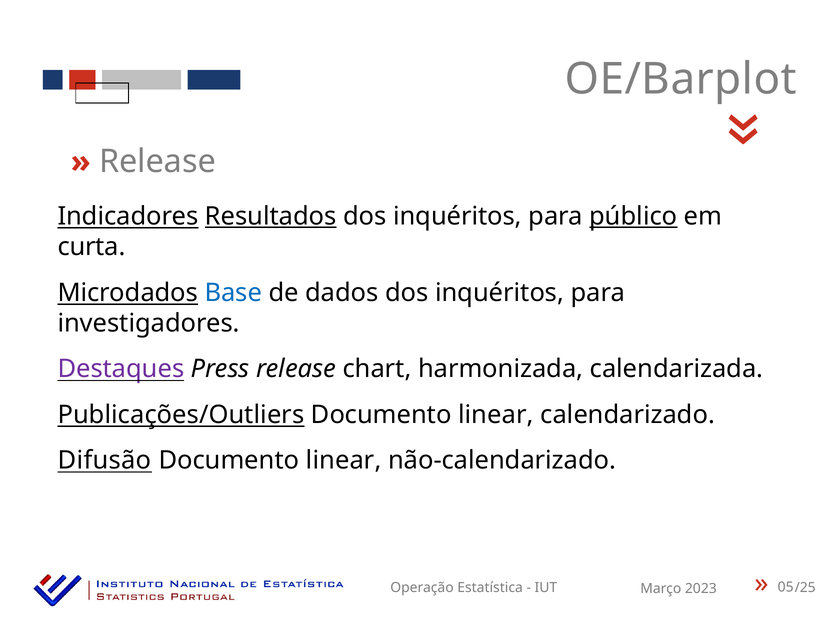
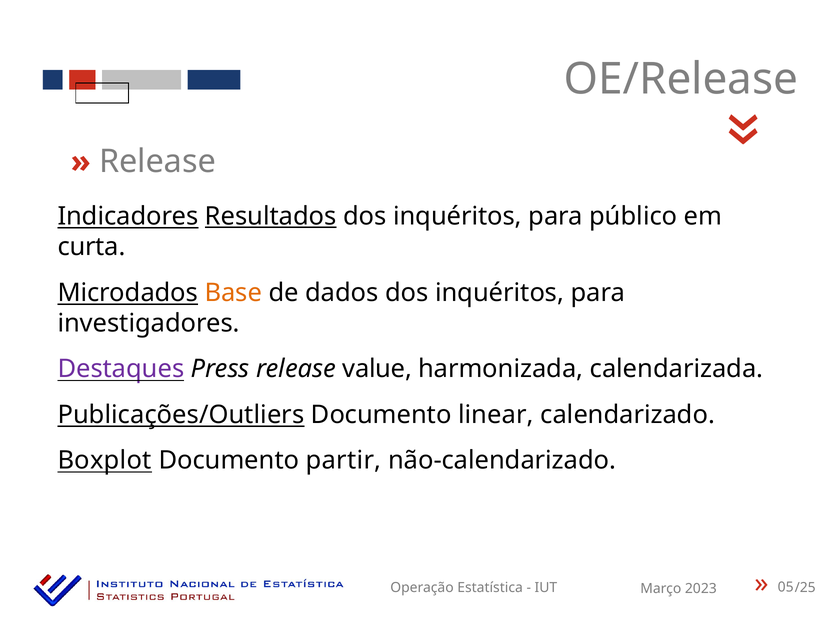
OE/Barplot: OE/Barplot -> OE/Release (681, 79)
público underline: present -> none (633, 216)
Base colour: blue -> orange (233, 293)
chart: chart -> value (377, 369)
Difusão: Difusão -> Boxplot (105, 460)
linear: linear -> partir (344, 460)
